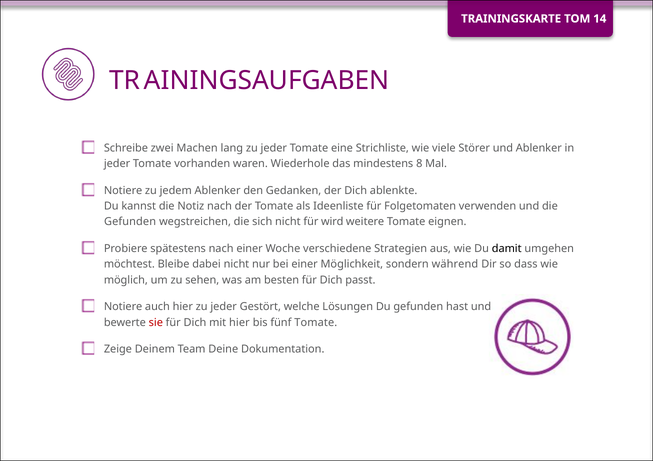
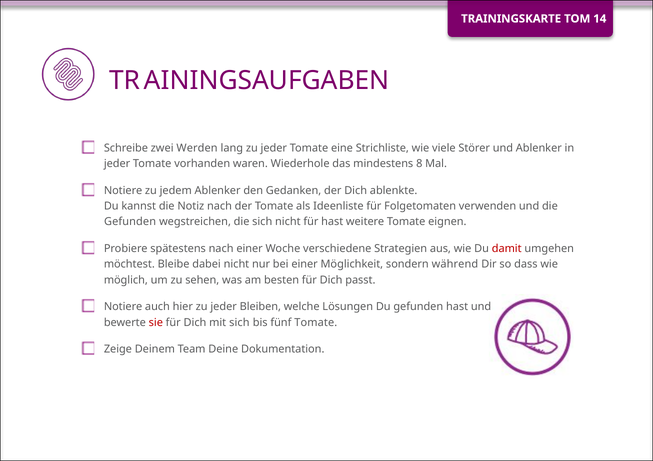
Machen: Machen -> Werden (197, 148)
für wird: wird -> hast (332, 221)
damit colour: black -> red (507, 248)
Gestört: Gestört -> Bleiben (260, 306)
mit hier: hier -> sich (239, 322)
